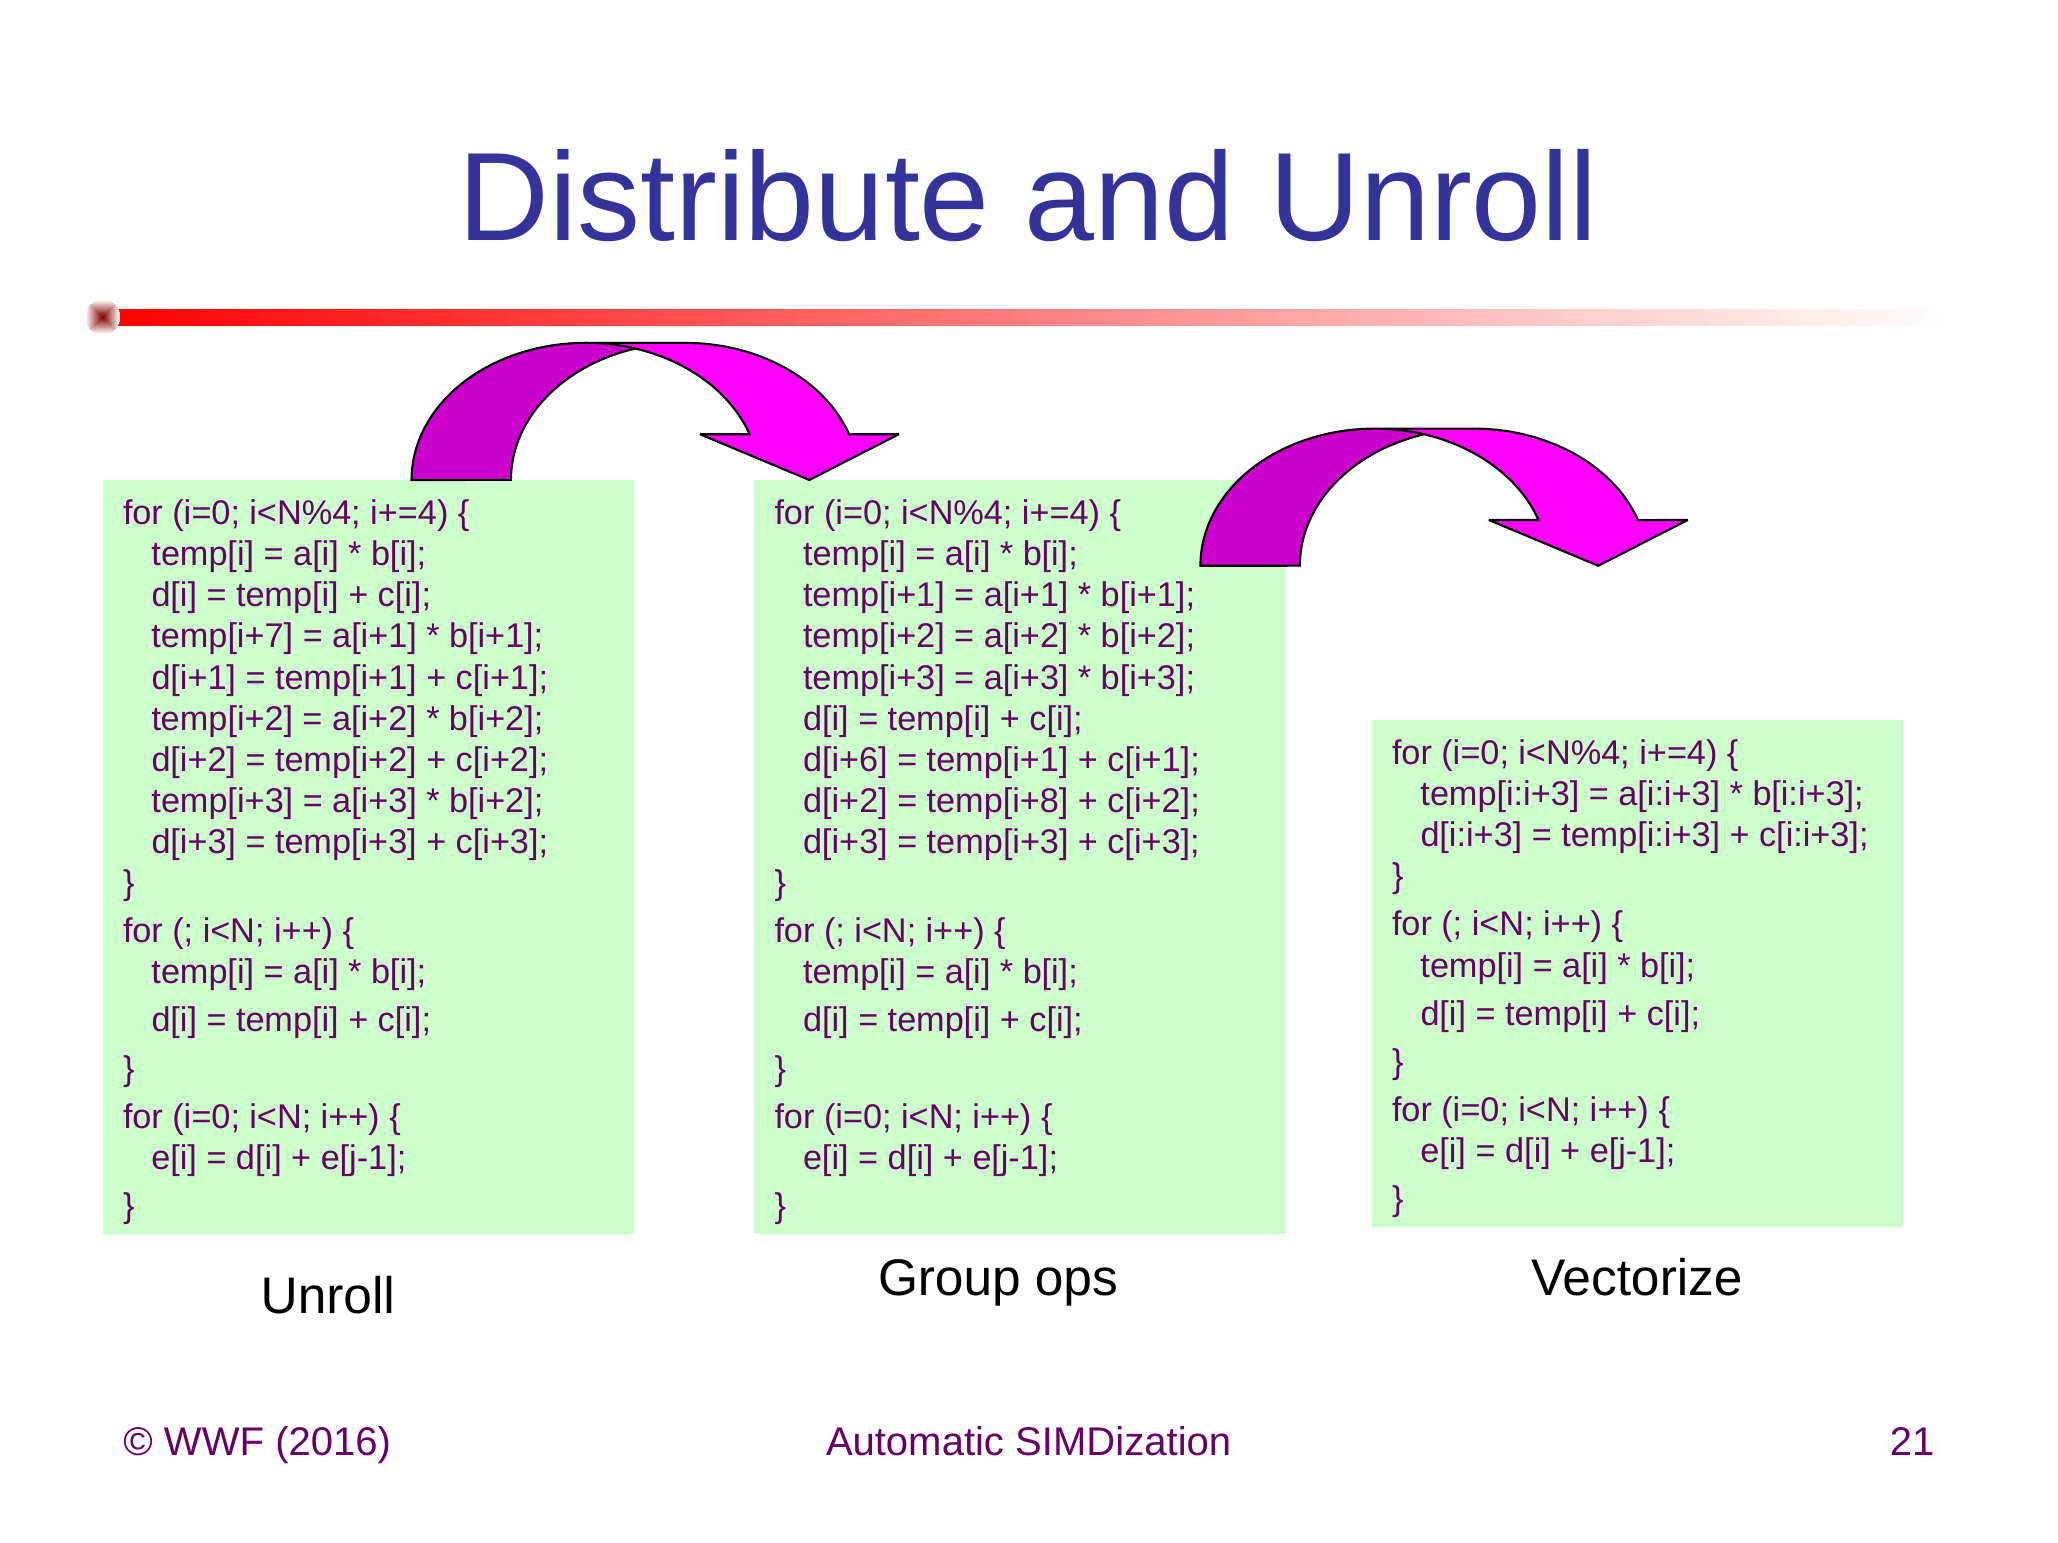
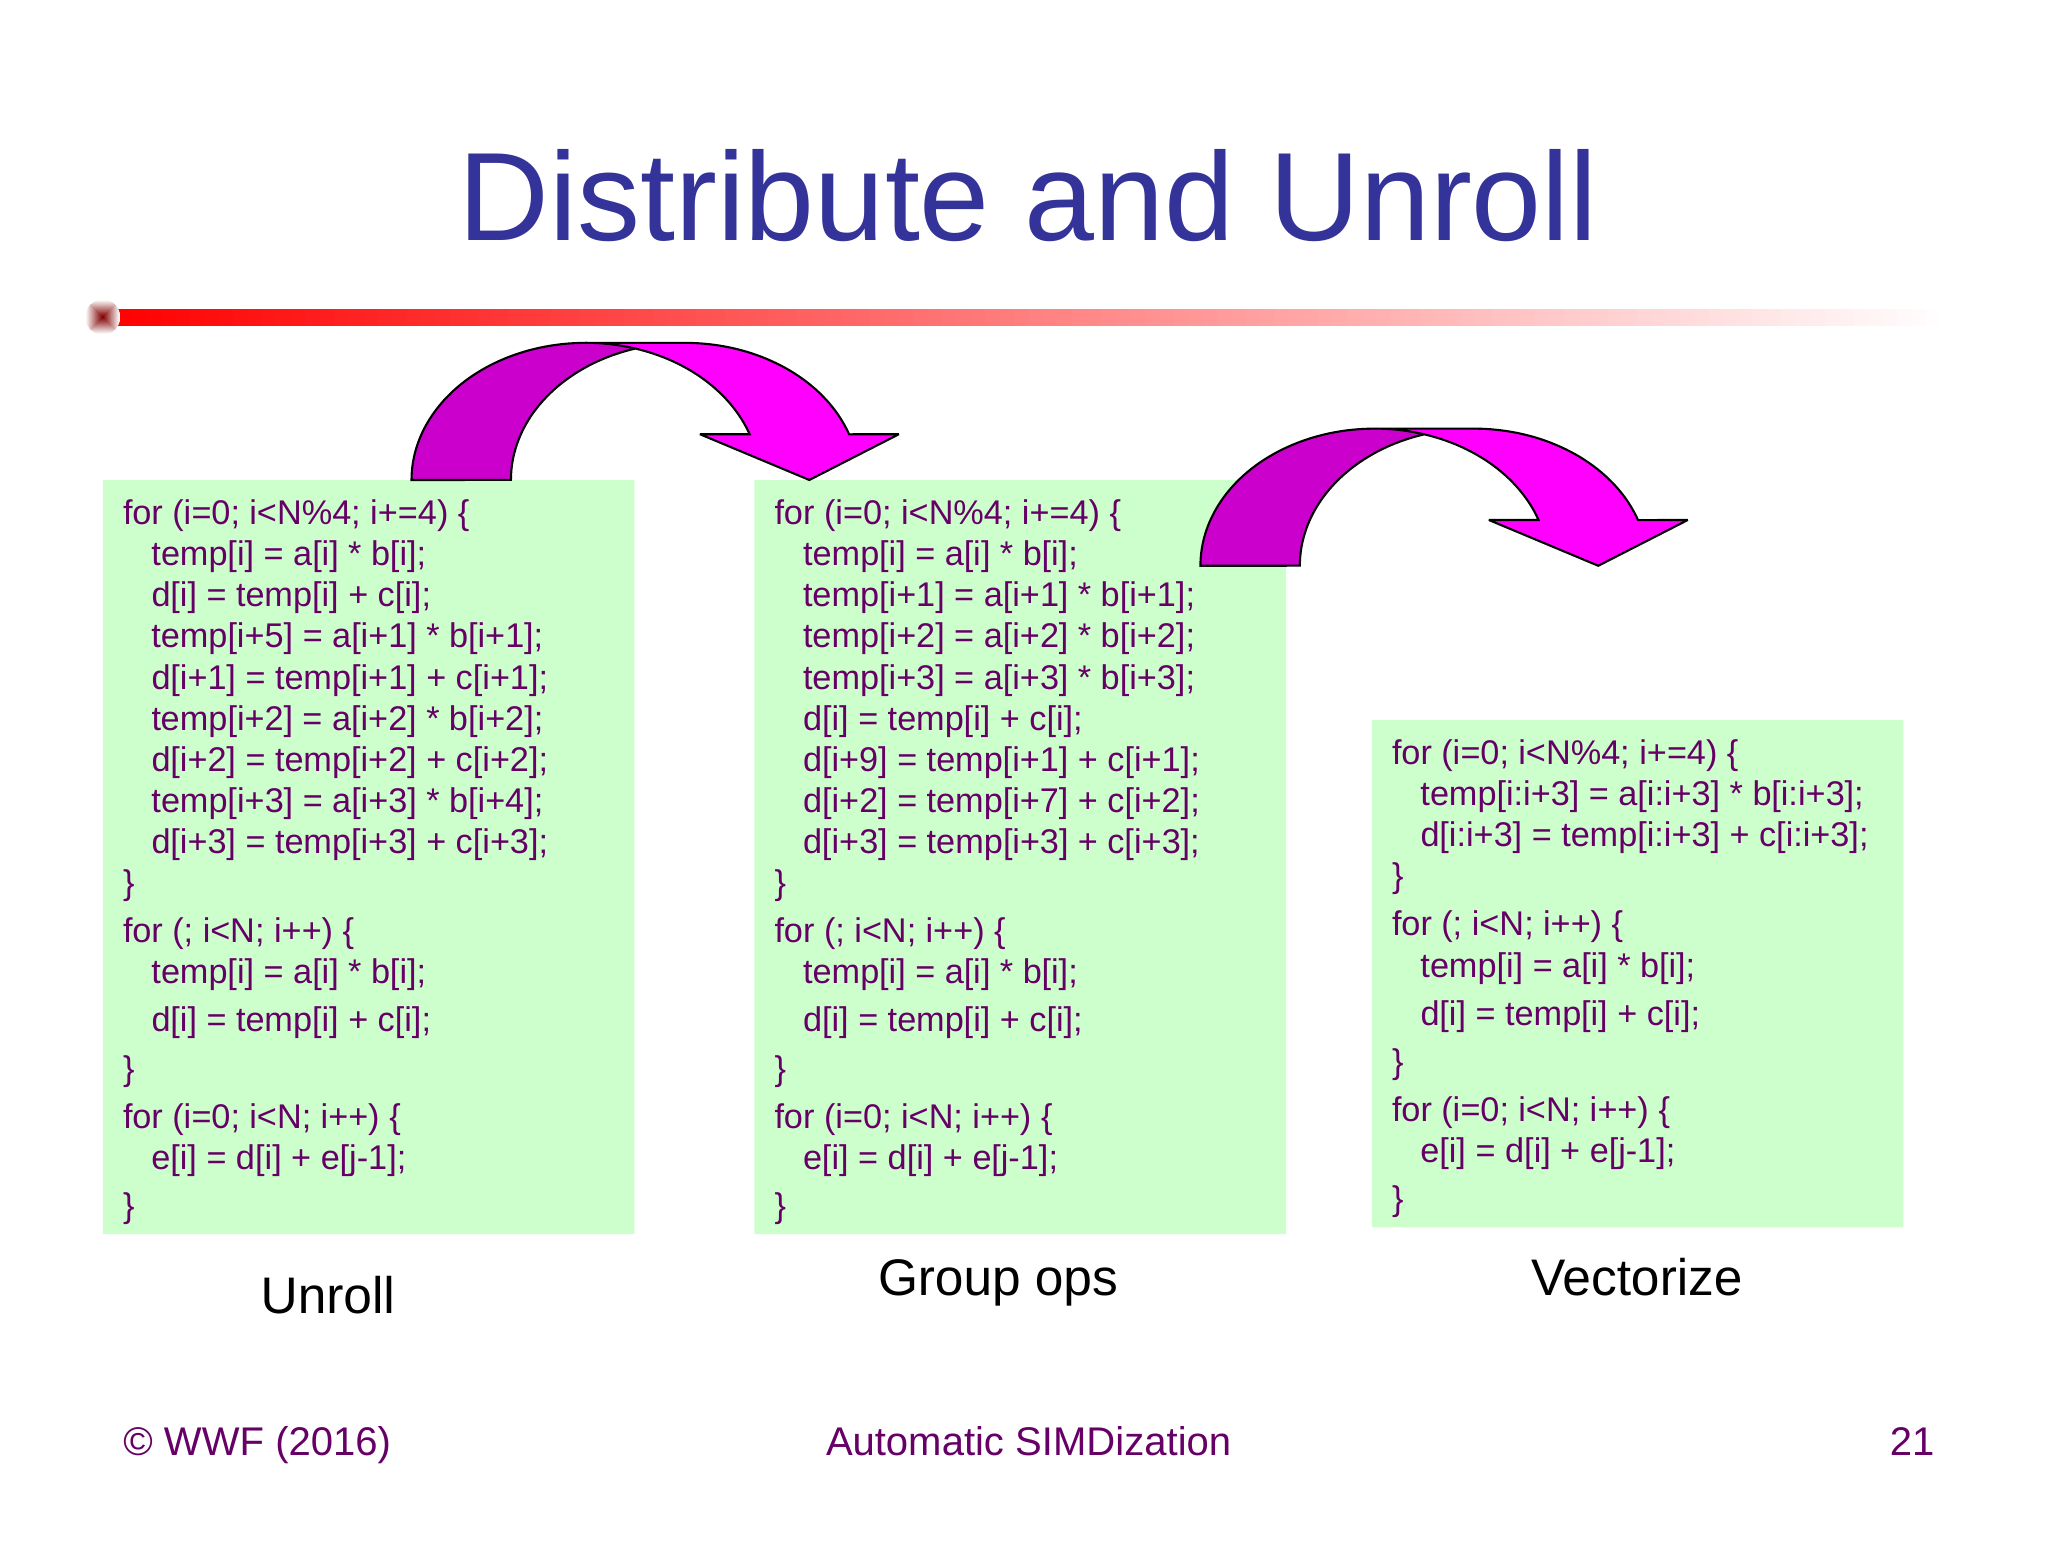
temp[i+7: temp[i+7 -> temp[i+5 (222, 637)
d[i+6: d[i+6 -> d[i+9 (845, 760)
b[i+2: b[i+2 -> b[i+4 (496, 801)
temp[i+8: temp[i+8 -> temp[i+7 (998, 801)
